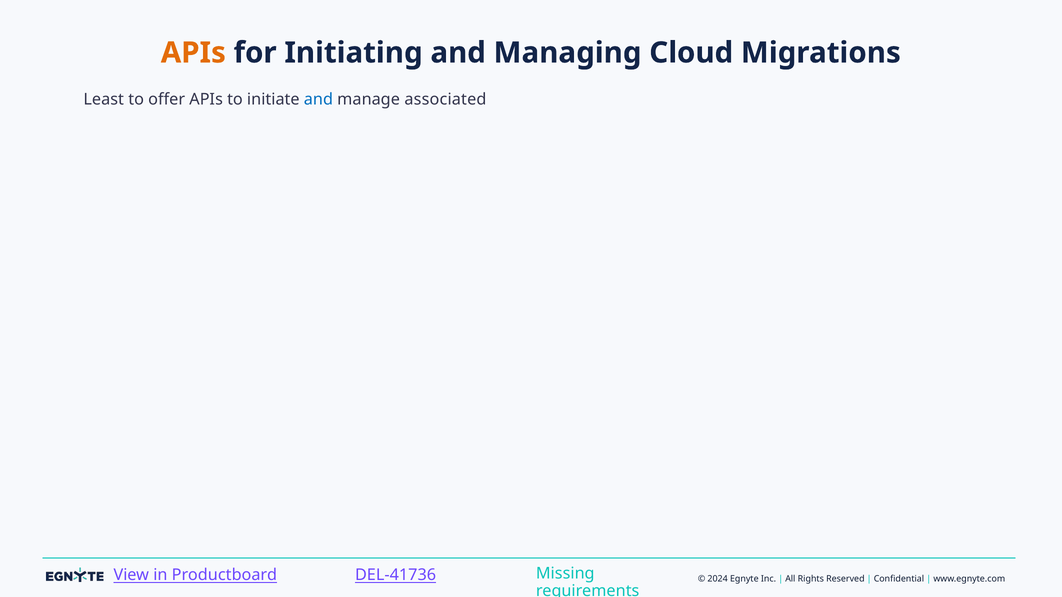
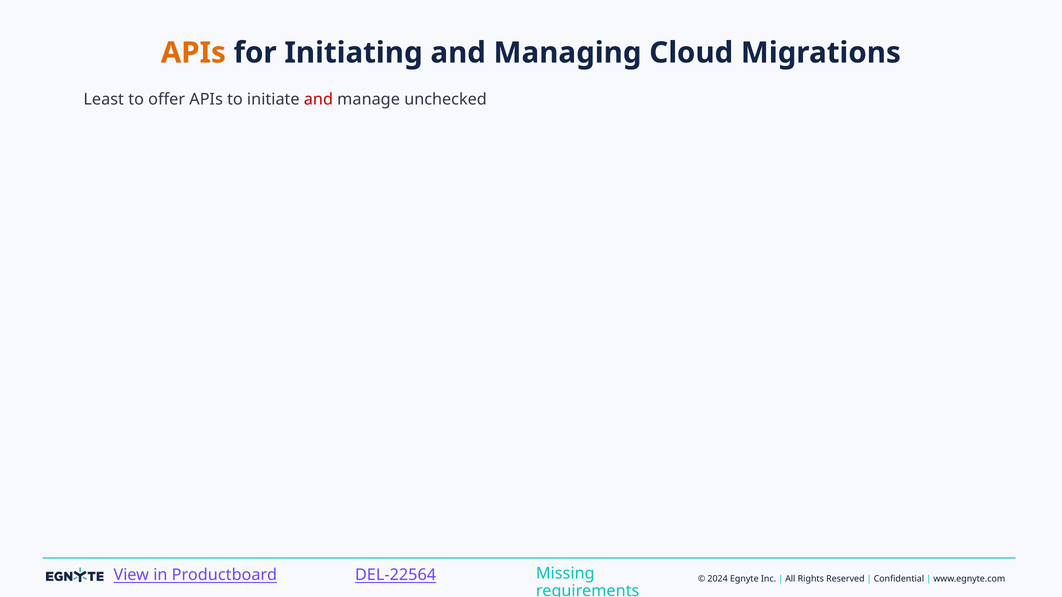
and colour: blue -> red (318, 99)
associated: associated -> unchecked (446, 99)
DEL-41736: DEL-41736 -> DEL-22564 (396, 575)
